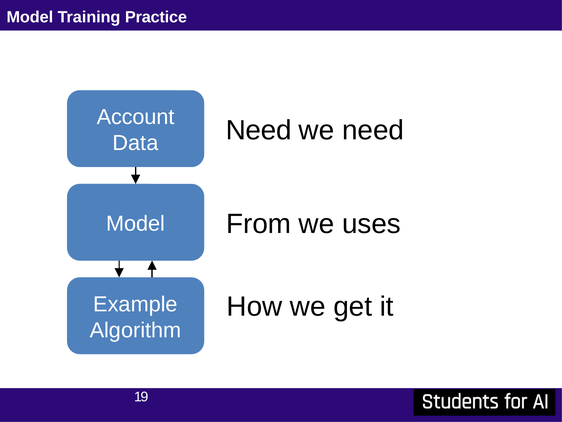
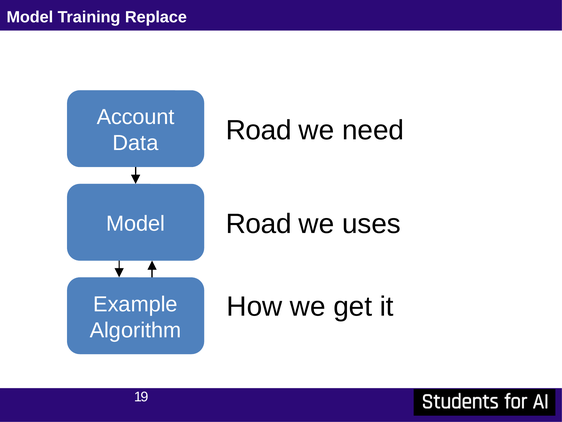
Practice: Practice -> Replace (156, 17)
Need: Need -> Road (259, 130)
From: From -> Road (259, 224)
